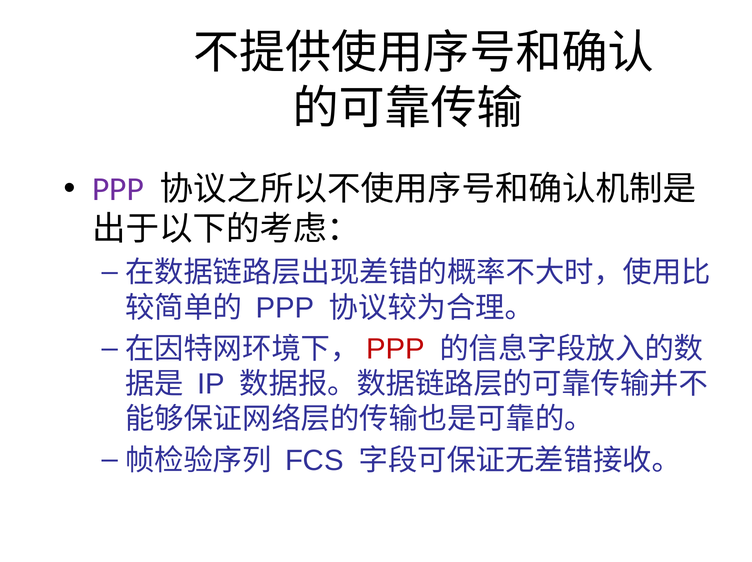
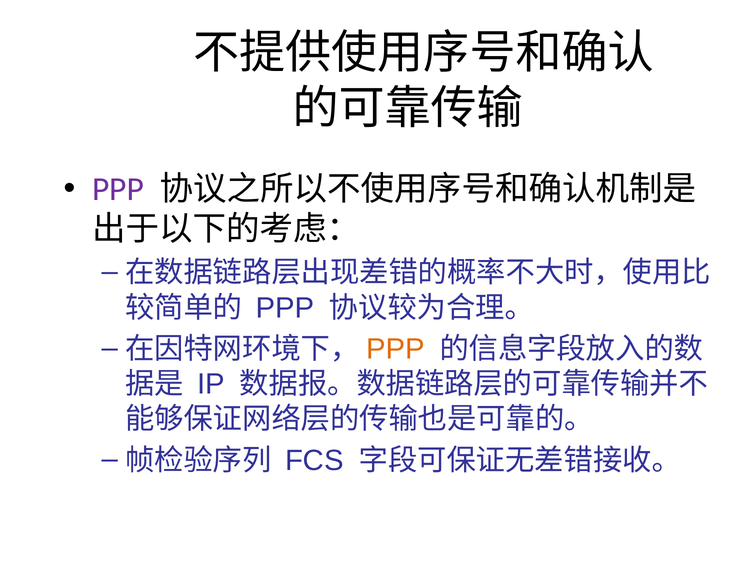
PPP colour: red -> orange (396, 349)
